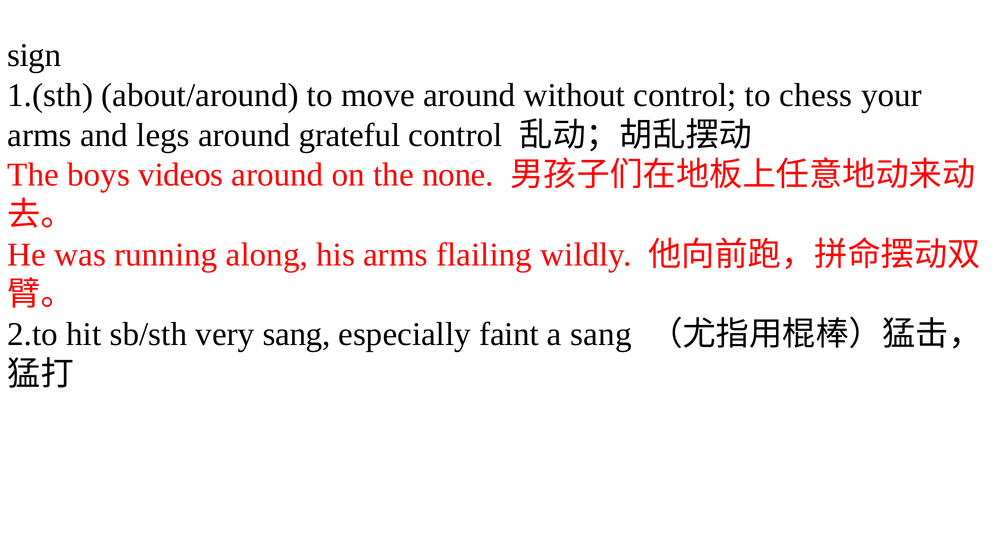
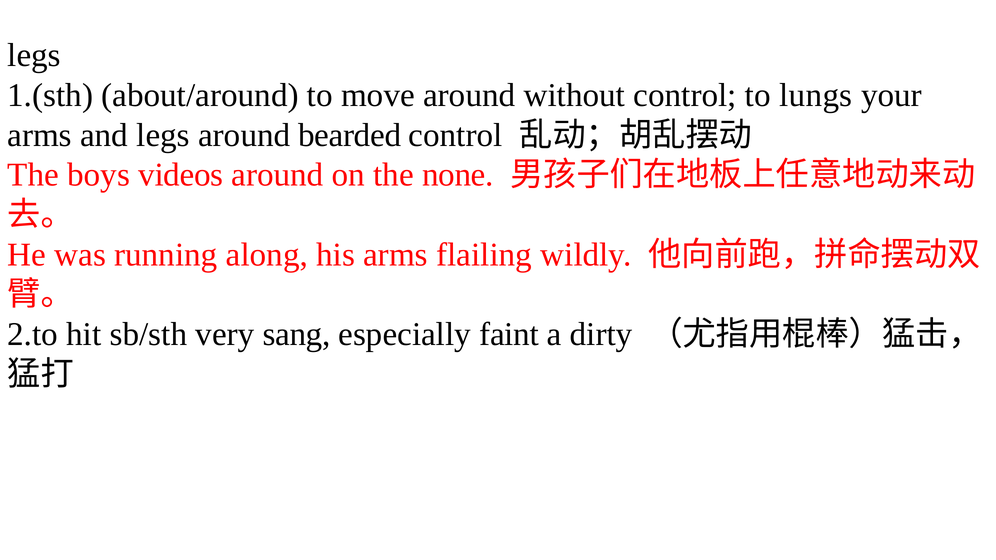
sign: sign -> legs (34, 55)
chess: chess -> lungs (816, 95)
grateful: grateful -> bearded (350, 135)
a sang: sang -> dirty (601, 334)
